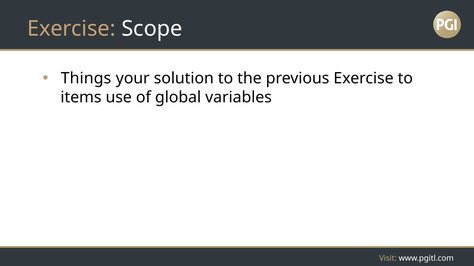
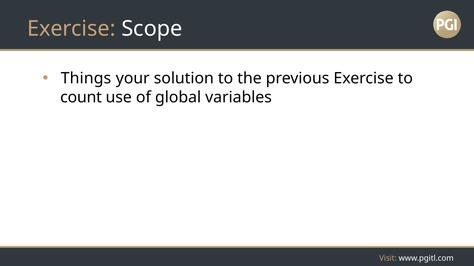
items: items -> count (81, 97)
